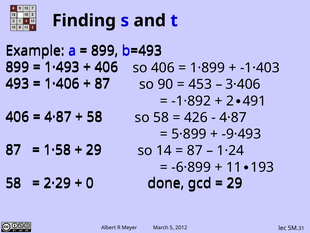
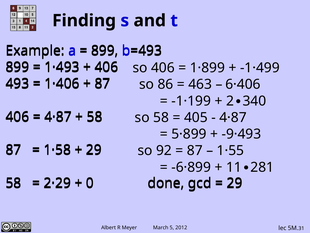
-1·403: -1·403 -> -1·499 (260, 68)
90: 90 -> 86 (165, 84)
453: 453 -> 463 (200, 84)
3·406: 3·406 -> 6·406 (243, 84)
-1·892: -1·892 -> -1·199 (191, 101)
491: 491 -> 340 (254, 101)
426: 426 -> 405 (196, 117)
14: 14 -> 92 (164, 150)
1·24: 1·24 -> 1·55 (230, 150)
193: 193 -> 281 (262, 167)
